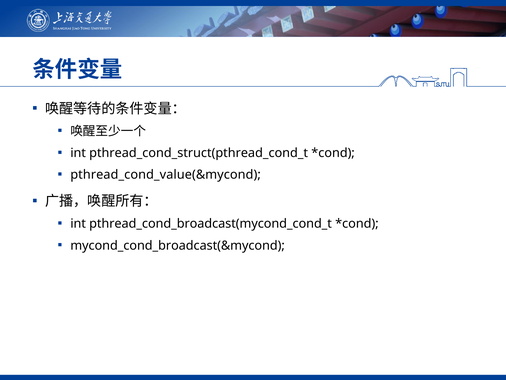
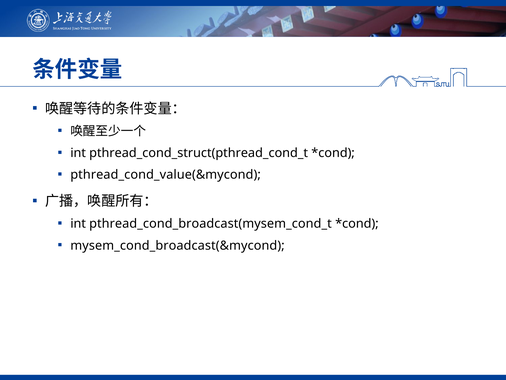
pthread_cond_broadcast(mycond_cond_t: pthread_cond_broadcast(mycond_cond_t -> pthread_cond_broadcast(mysem_cond_t (210, 224)
mycond_cond_broadcast(&mycond: mycond_cond_broadcast(&mycond -> mysem_cond_broadcast(&mycond (178, 245)
